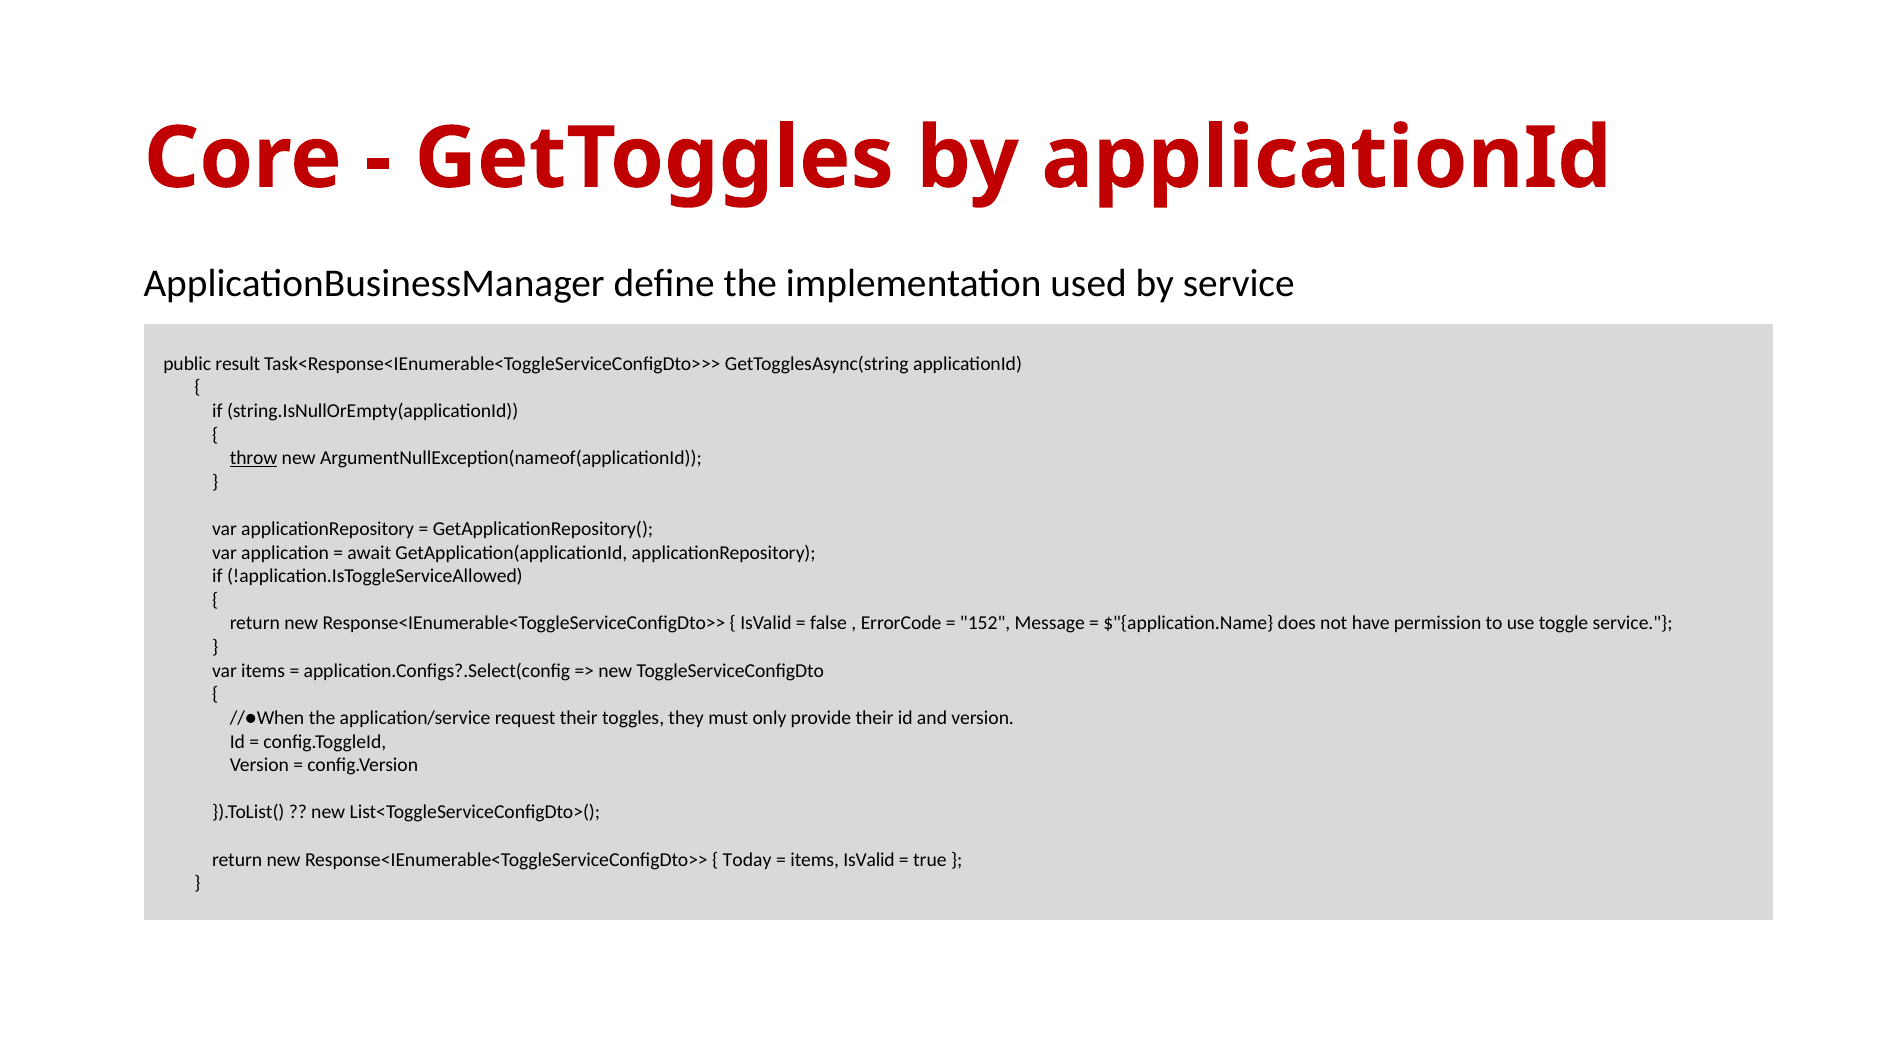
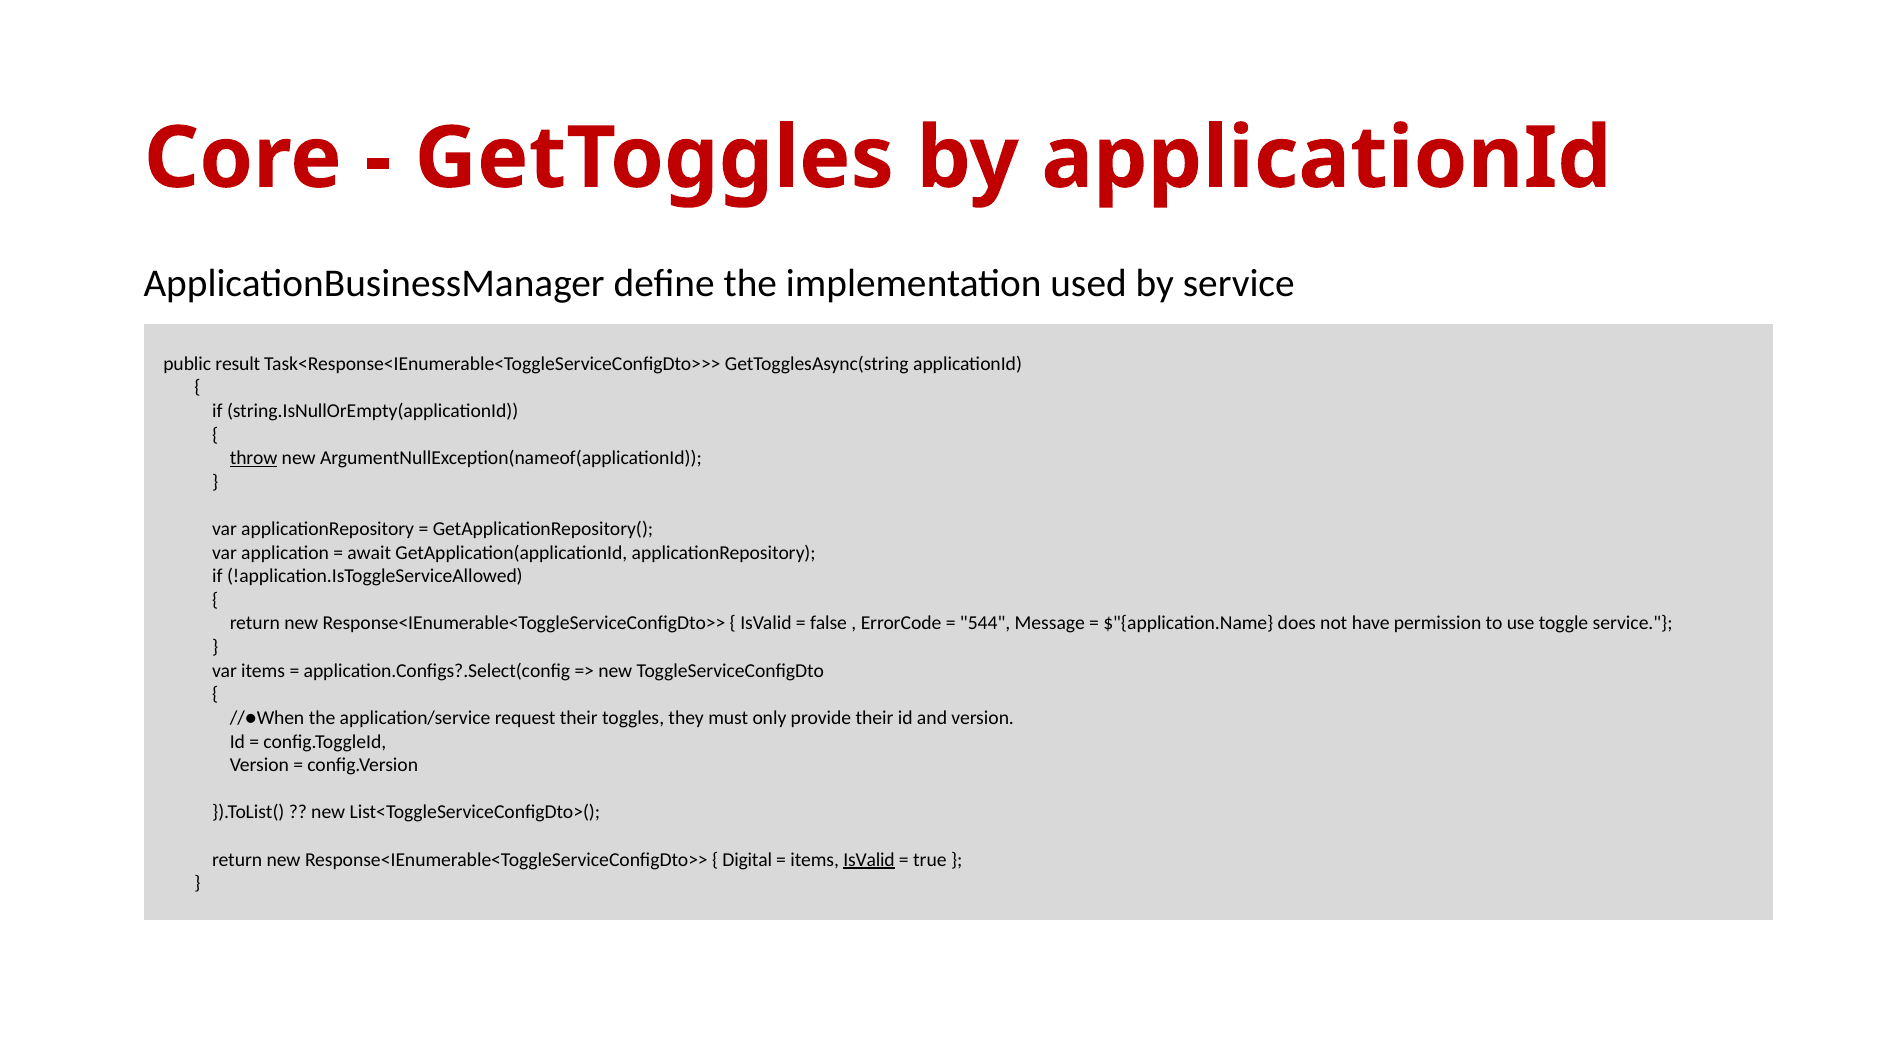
152: 152 -> 544 (985, 623)
Today: Today -> Digital (747, 860)
IsValid underline: none -> present (869, 860)
